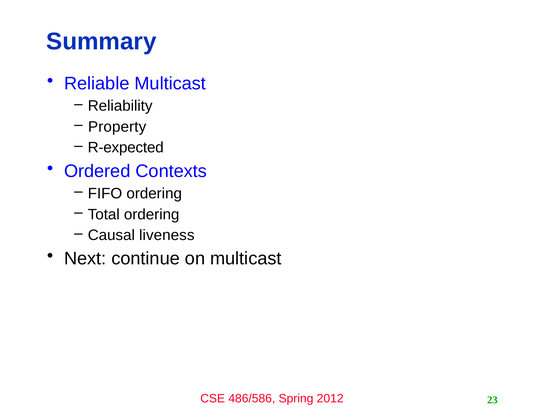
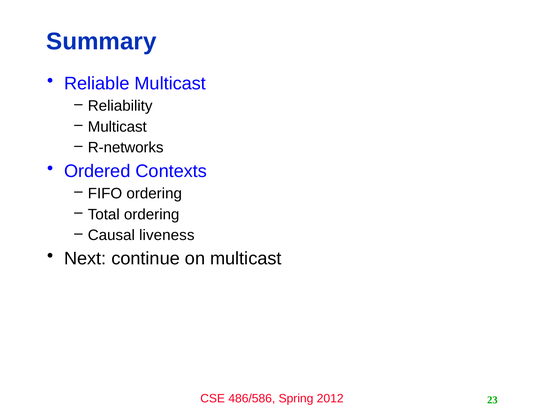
Property: Property -> Multicast (117, 127)
R-expected: R-expected -> R-networks (126, 148)
